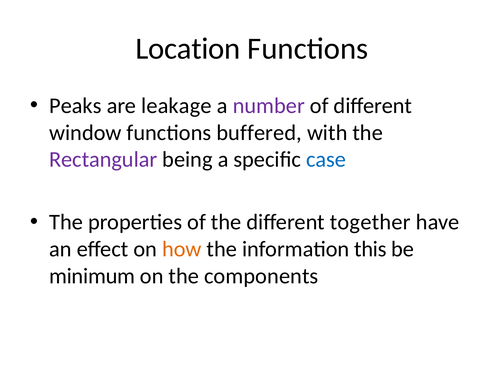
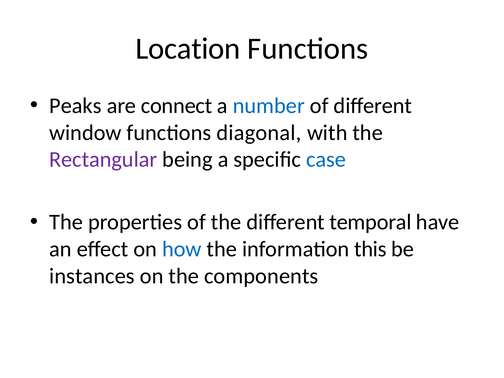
leakage: leakage -> connect (177, 106)
number colour: purple -> blue (269, 106)
buffered: buffered -> diagonal (259, 133)
together: together -> temporal (370, 222)
how colour: orange -> blue (182, 249)
minimum: minimum -> instances (92, 276)
